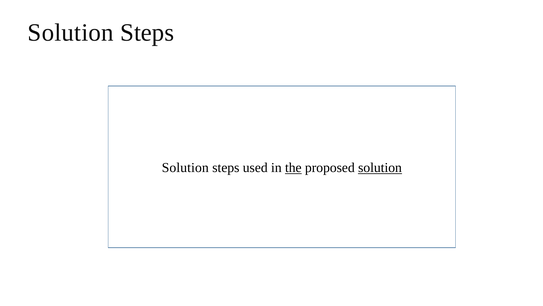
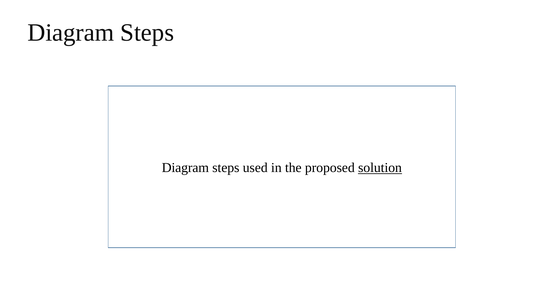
Solution: Solution -> Diagram (71, 33)
Solution: Solution -> Diagram (185, 168)
the underline: present -> none (293, 168)
